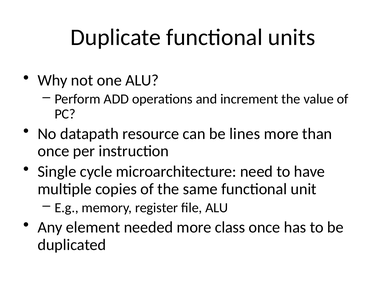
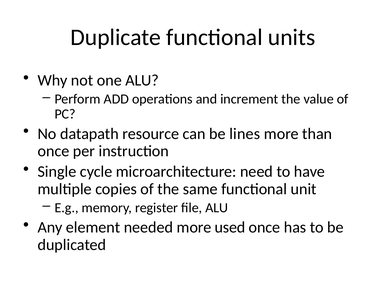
class: class -> used (230, 227)
